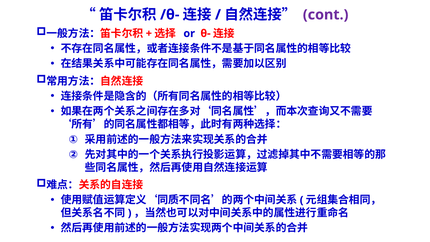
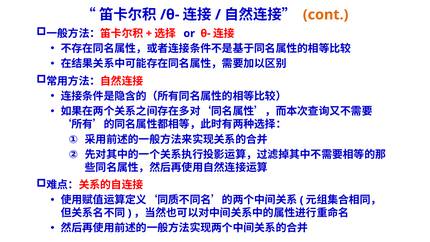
cont colour: purple -> orange (326, 15)
